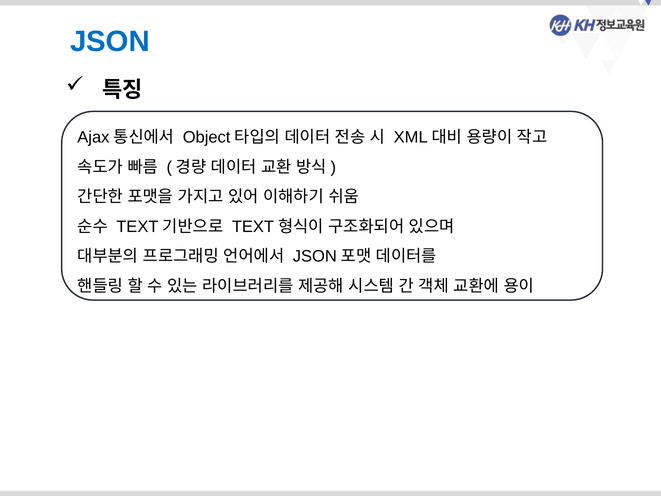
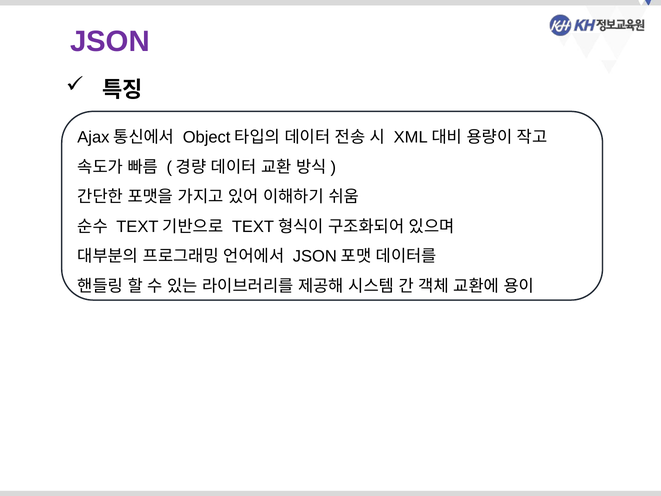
JSON colour: blue -> purple (110, 41)
